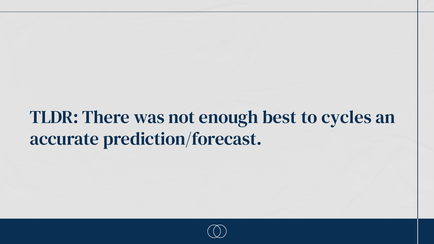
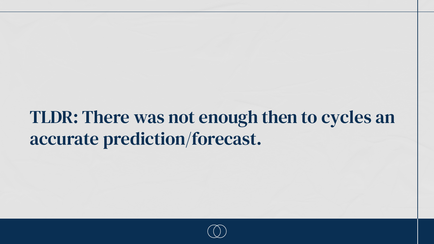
best: best -> then (280, 117)
